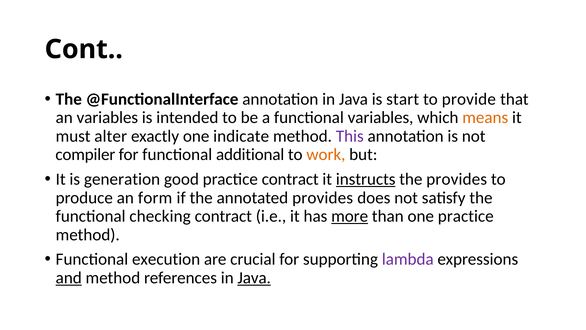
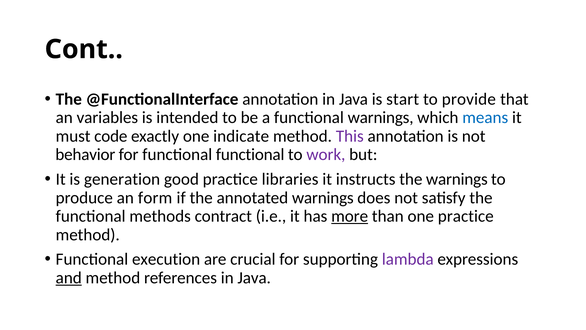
functional variables: variables -> warnings (381, 118)
means colour: orange -> blue (485, 118)
alter: alter -> code (111, 136)
compiler: compiler -> behavior (85, 154)
functional additional: additional -> functional (250, 154)
work colour: orange -> purple (326, 154)
practice contract: contract -> libraries (290, 179)
instructs underline: present -> none (366, 179)
the provides: provides -> warnings (457, 179)
annotated provides: provides -> warnings (323, 197)
checking: checking -> methods (160, 216)
Java underline: present -> none (254, 277)
